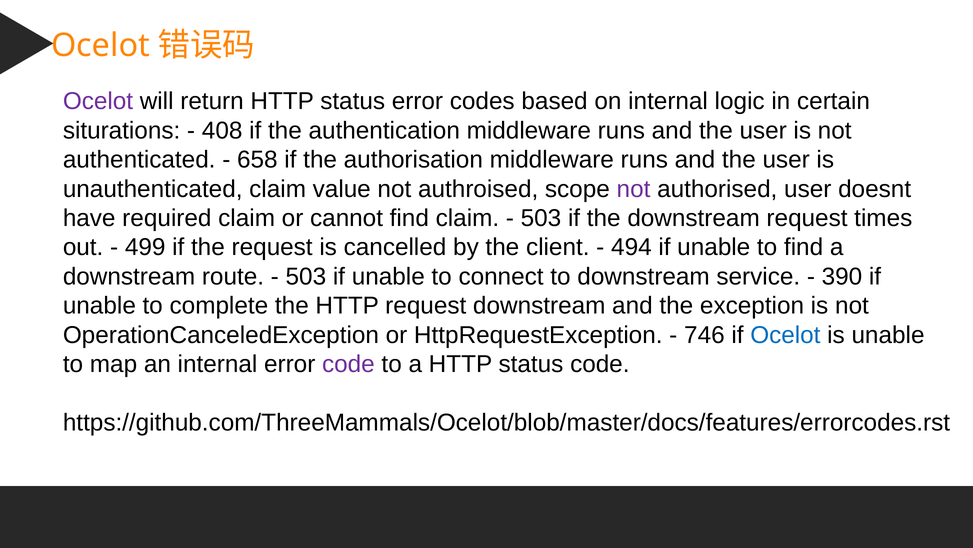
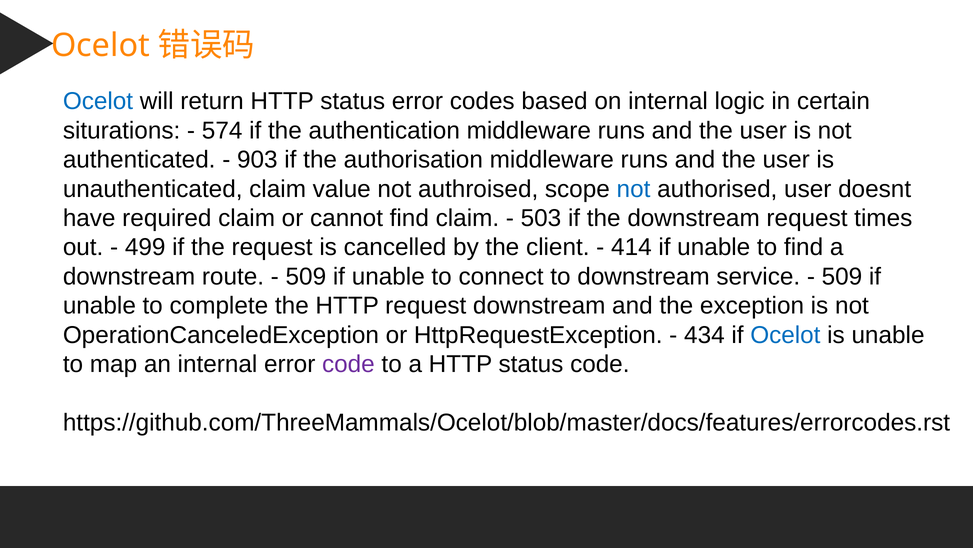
Ocelot colour: purple -> blue (98, 101)
408: 408 -> 574 (222, 130)
658: 658 -> 903 (257, 160)
not colour: purple -> blue (634, 189)
494: 494 -> 414 (631, 247)
503: 503 -> 509 (306, 276)
390: 390 -> 509 (842, 276)
746: 746 -> 434 (704, 335)
